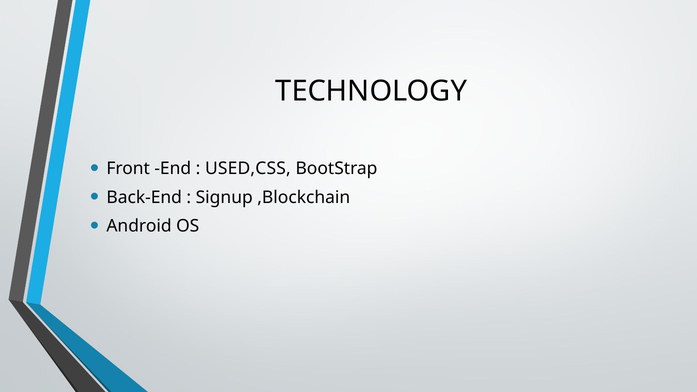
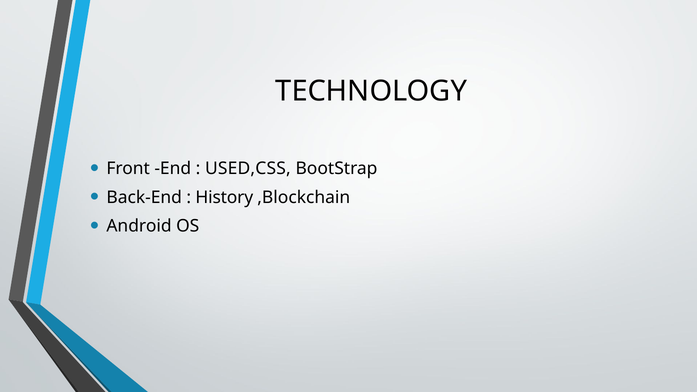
Signup: Signup -> History (224, 197)
